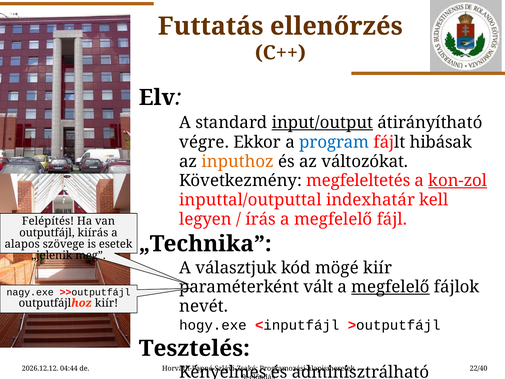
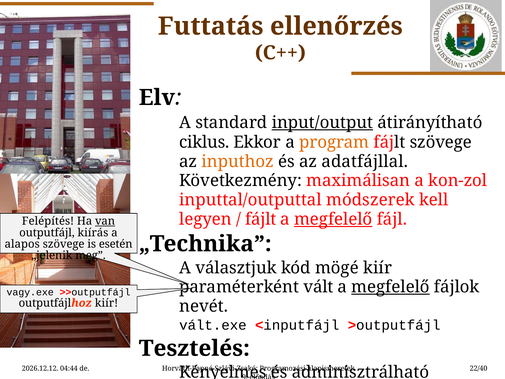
végre: végre -> ciklus (204, 142)
program colour: blue -> orange (334, 142)
fájlt hibásak: hibásak -> szövege (441, 142)
változókat: változókat -> adatfájllal (365, 161)
megfeleltetés: megfeleltetés -> maximálisan (358, 181)
kon-zol underline: present -> none (458, 181)
indexhatár: indexhatár -> módszerek (370, 200)
írás: írás -> fájlt (261, 219)
megfelelő underline: none -> present (333, 219)
van underline: none -> present (105, 221)
esetek: esetek -> esetén (116, 244)
nagy.exe: nagy.exe -> vagy.exe (30, 292)
hogy.exe: hogy.exe -> vált.exe (213, 325)
